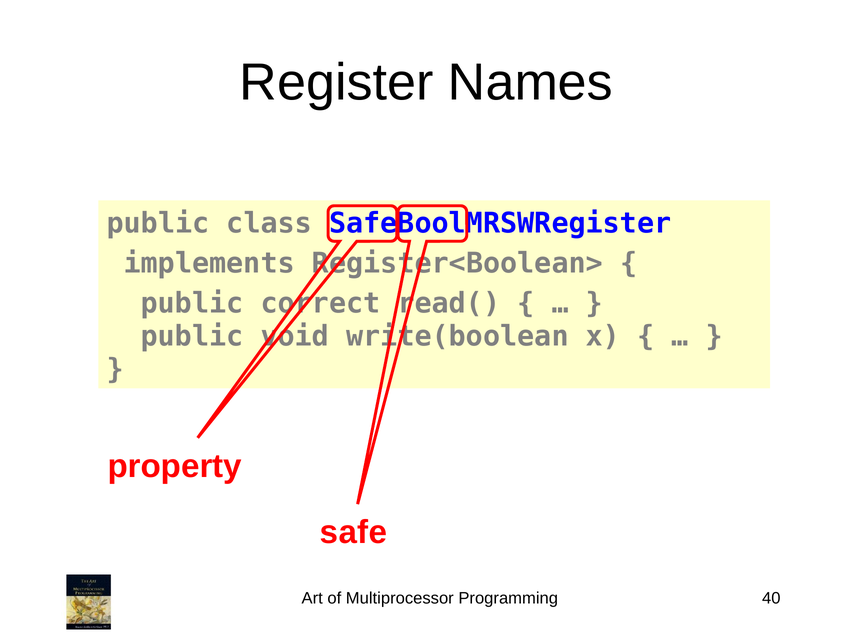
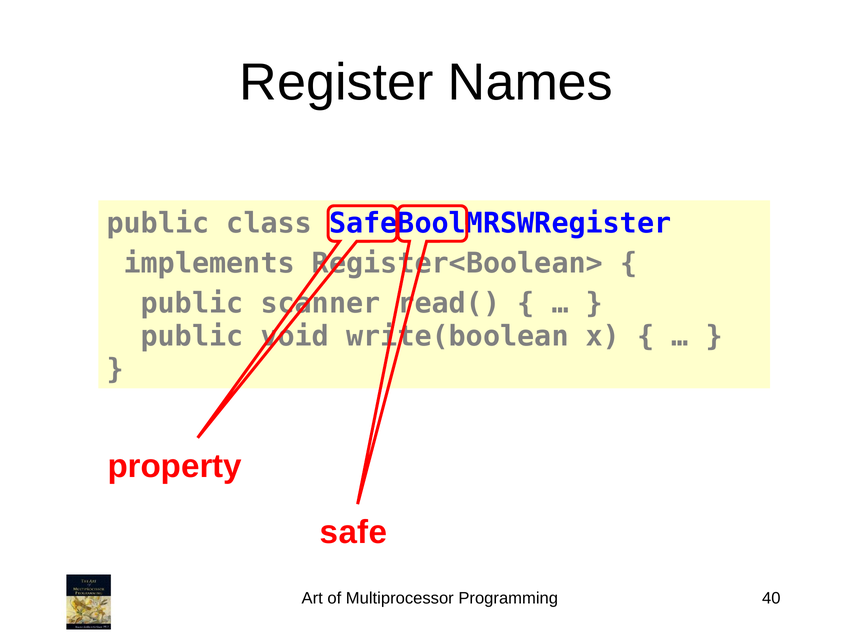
correct: correct -> scanner (320, 303)
